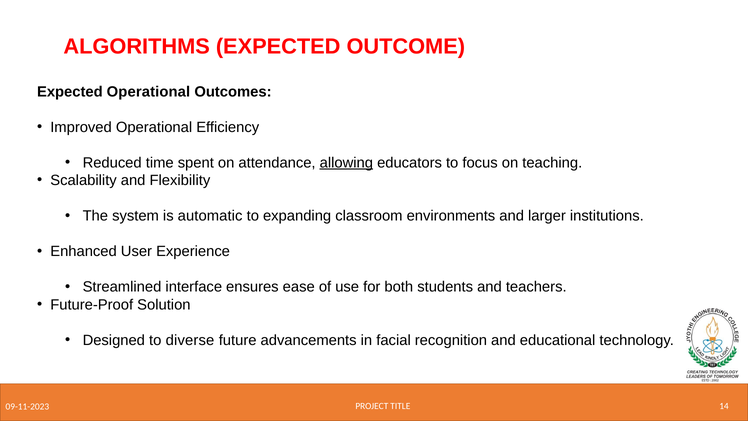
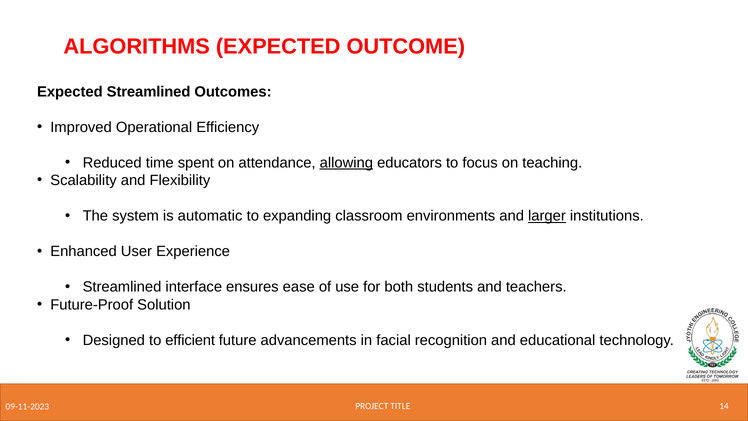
Expected Operational: Operational -> Streamlined (149, 92)
larger underline: none -> present (547, 216)
diverse: diverse -> efficient (190, 340)
